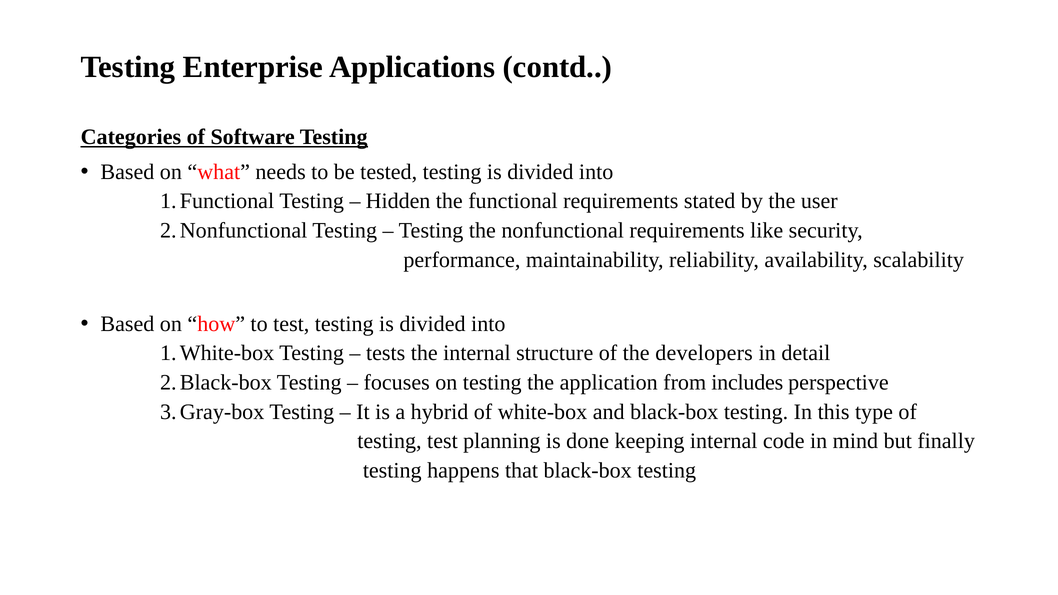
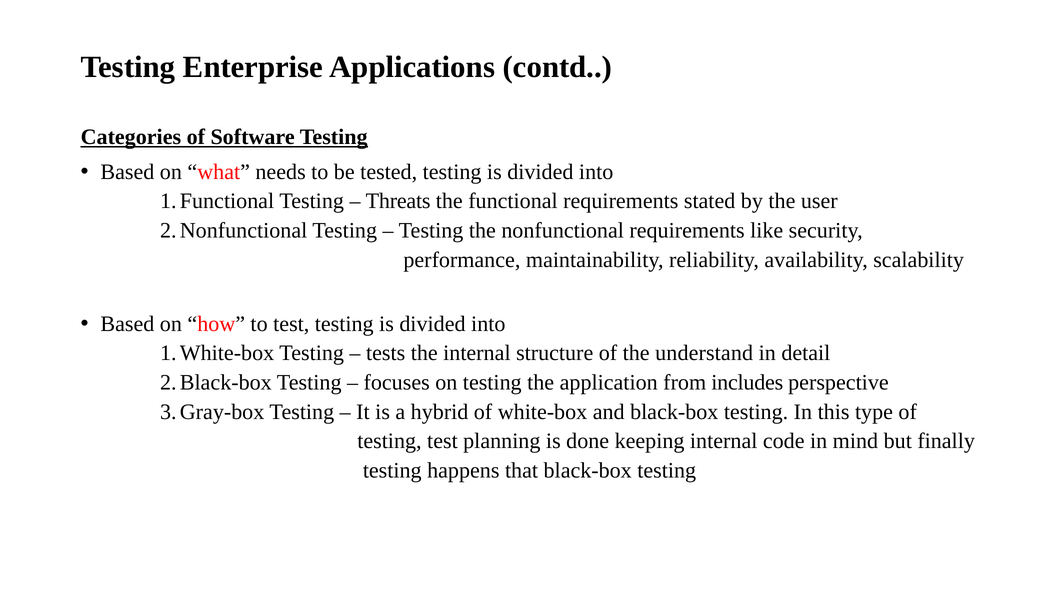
Hidden: Hidden -> Threats (398, 201)
developers: developers -> understand (704, 353)
